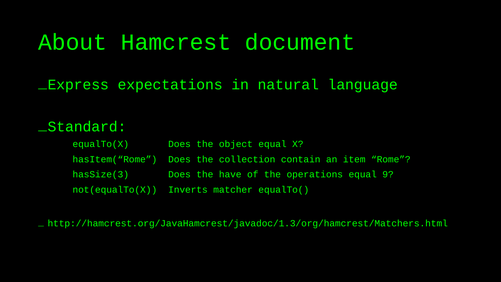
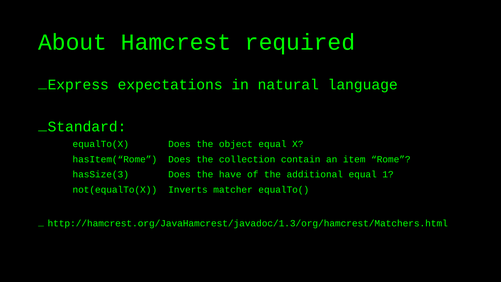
document: document -> required (300, 42)
operations: operations -> additional (315, 174)
9: 9 -> 1 (388, 174)
